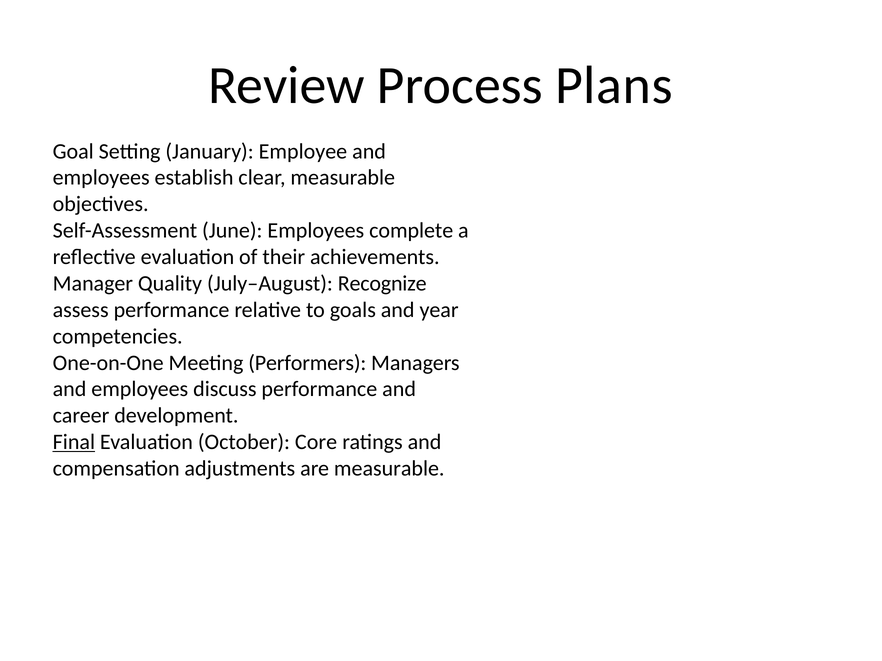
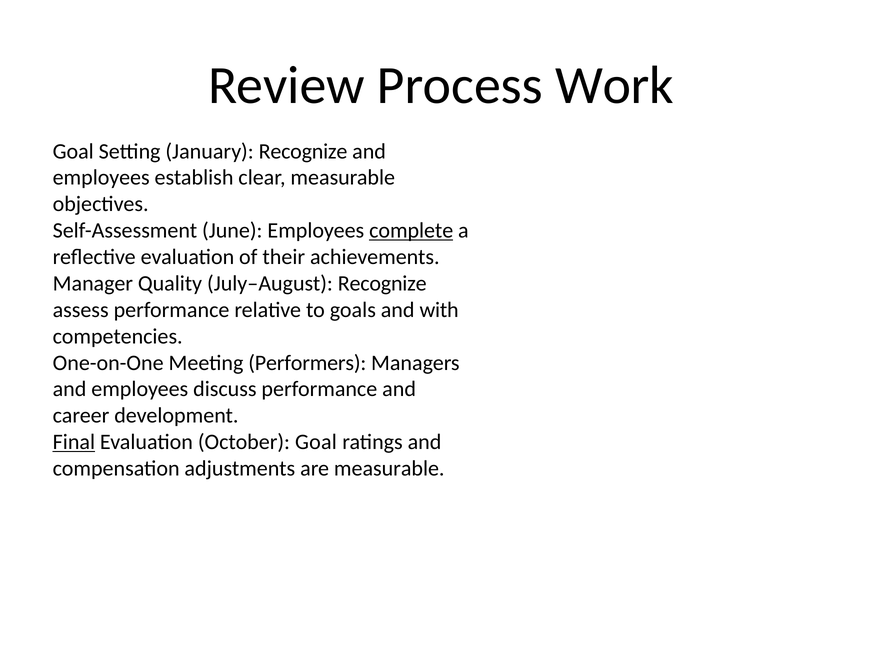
Plans: Plans -> Work (614, 85)
January Employee: Employee -> Recognize (303, 151)
complete underline: none -> present (411, 231)
year: year -> with (439, 310)
October Core: Core -> Goal (316, 442)
